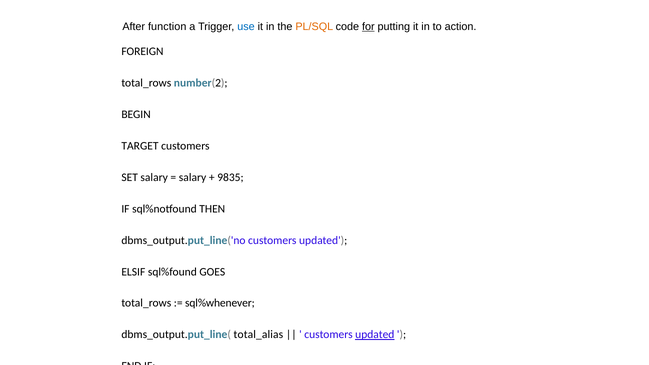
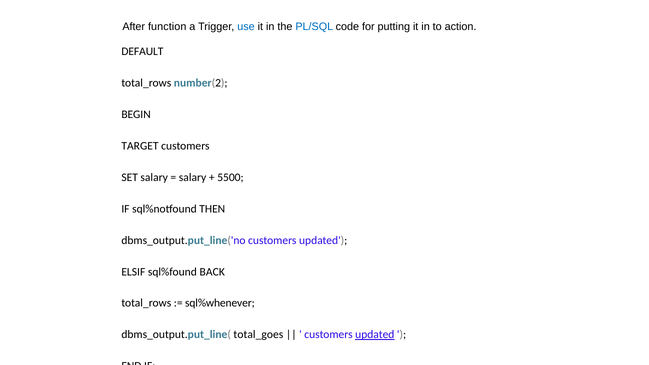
PL/SQL colour: orange -> blue (314, 27)
for underline: present -> none (368, 27)
FOREIGN: FOREIGN -> DEFAULT (142, 52)
9835: 9835 -> 5500 (230, 177)
GOES: GOES -> BACK (212, 272)
total_alias: total_alias -> total_goes (258, 335)
